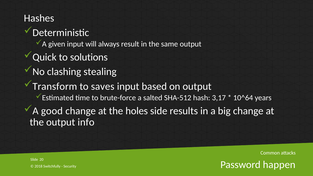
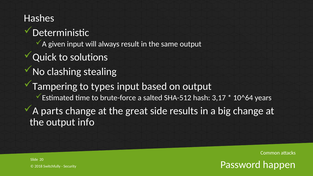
Transform: Transform -> Tampering (55, 86)
saves: saves -> types (103, 86)
good: good -> parts (52, 111)
holes: holes -> great (137, 111)
